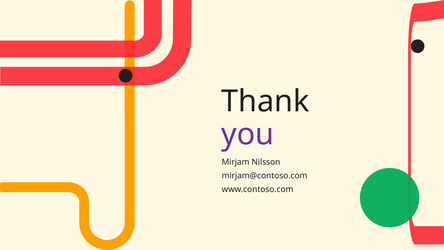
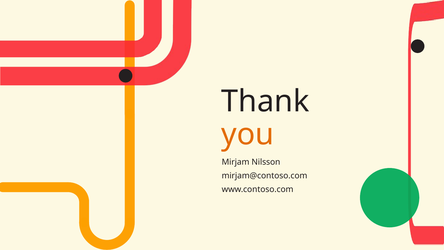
you colour: purple -> orange (248, 134)
